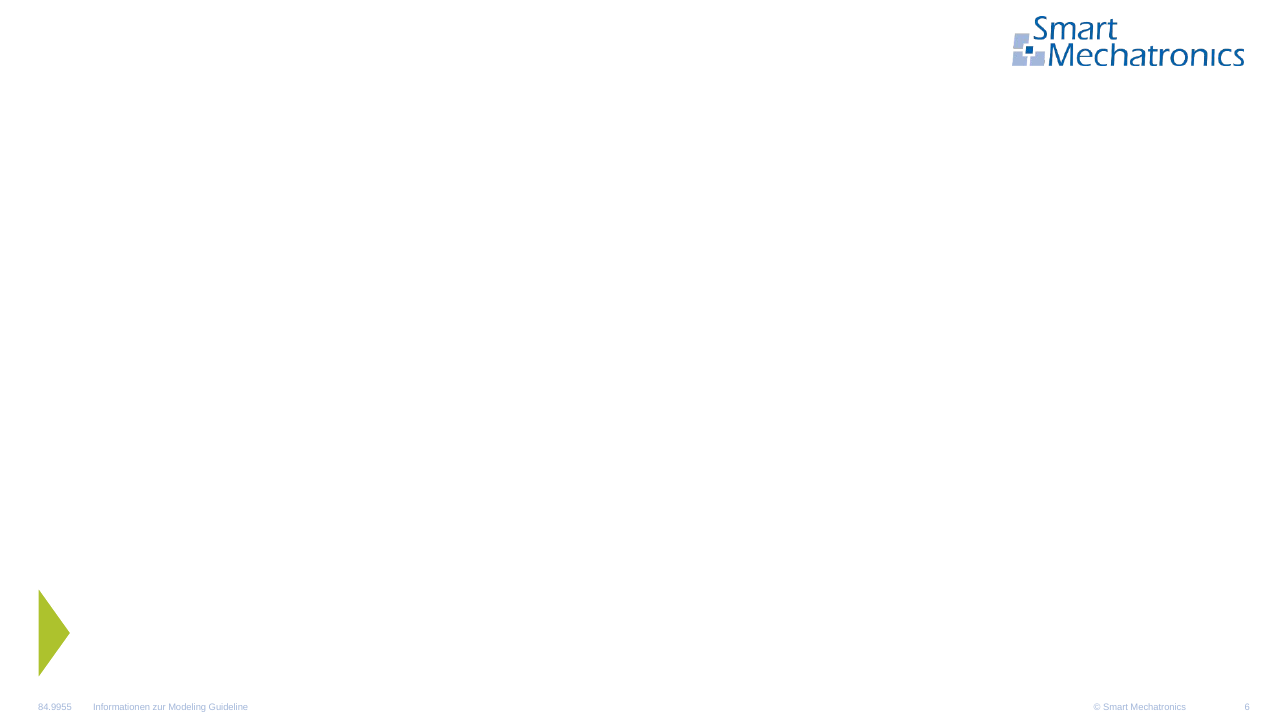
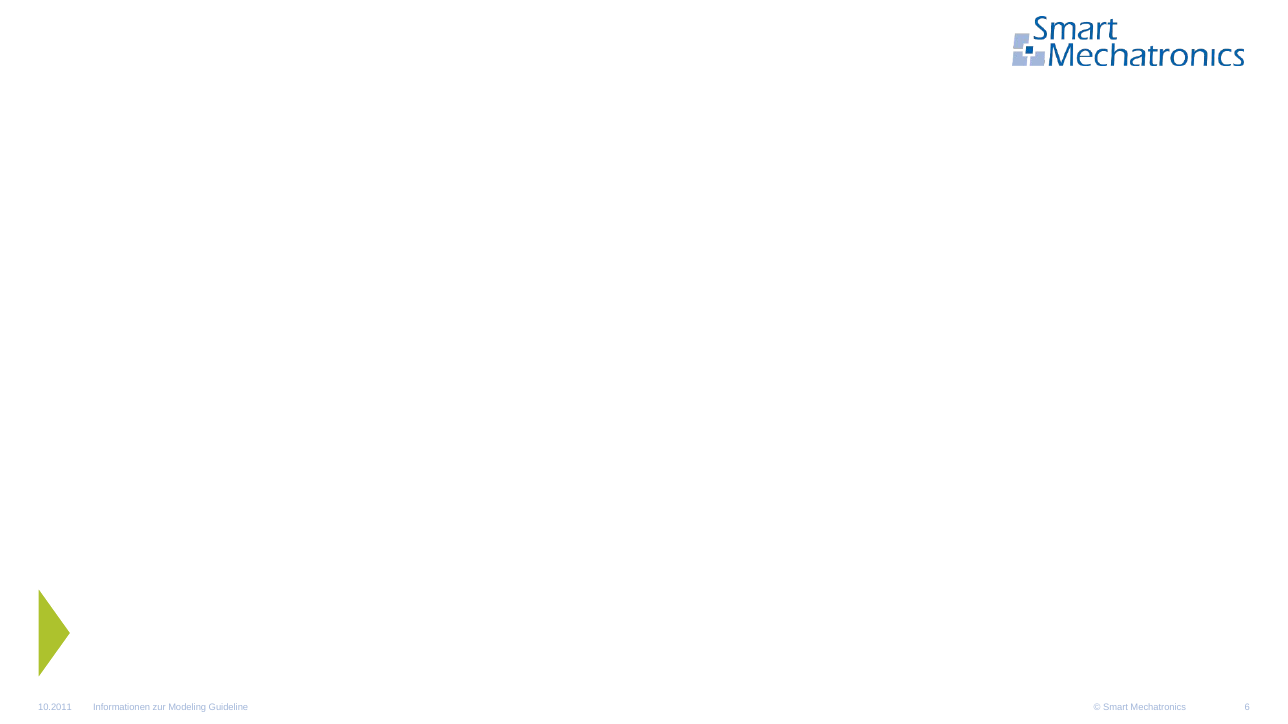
84.9955: 84.9955 -> 10.2011 (55, 708)
